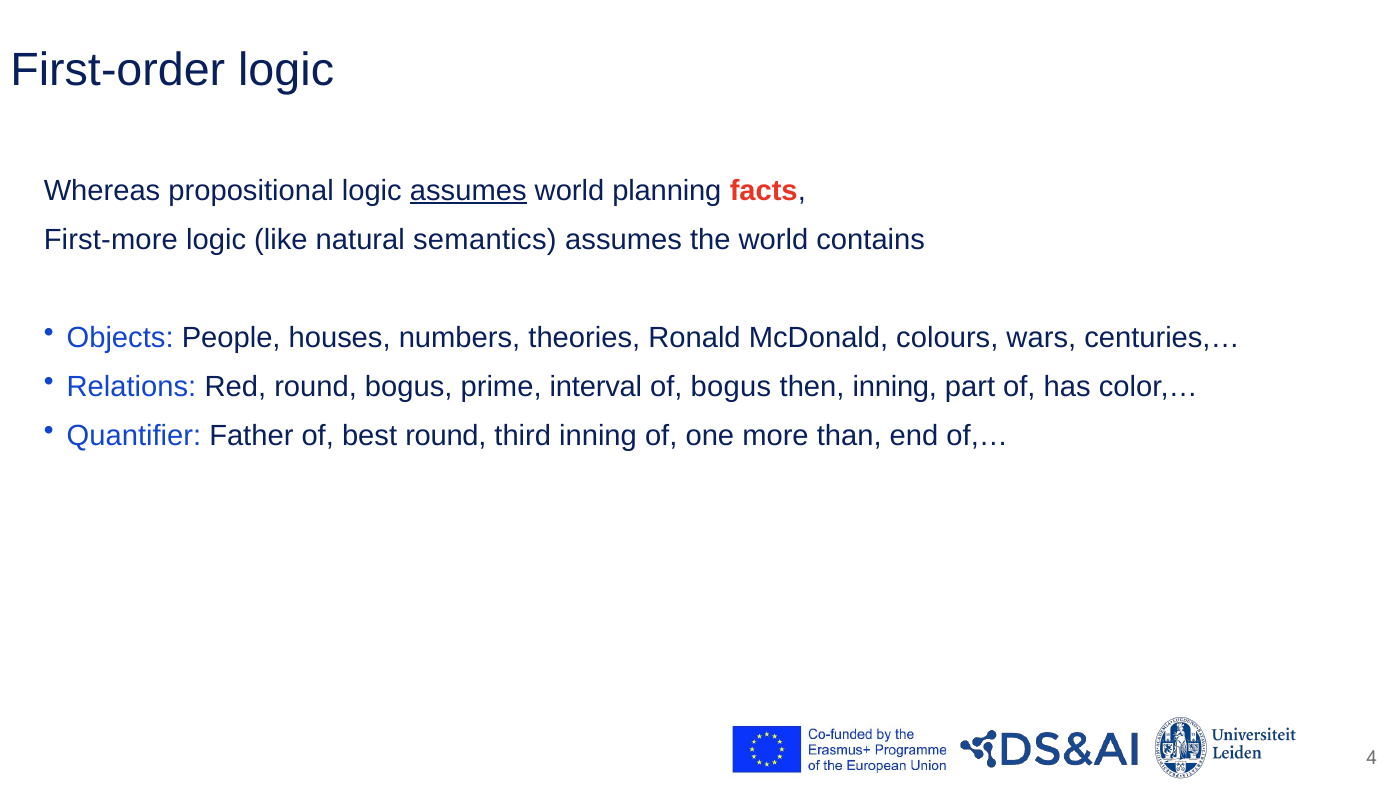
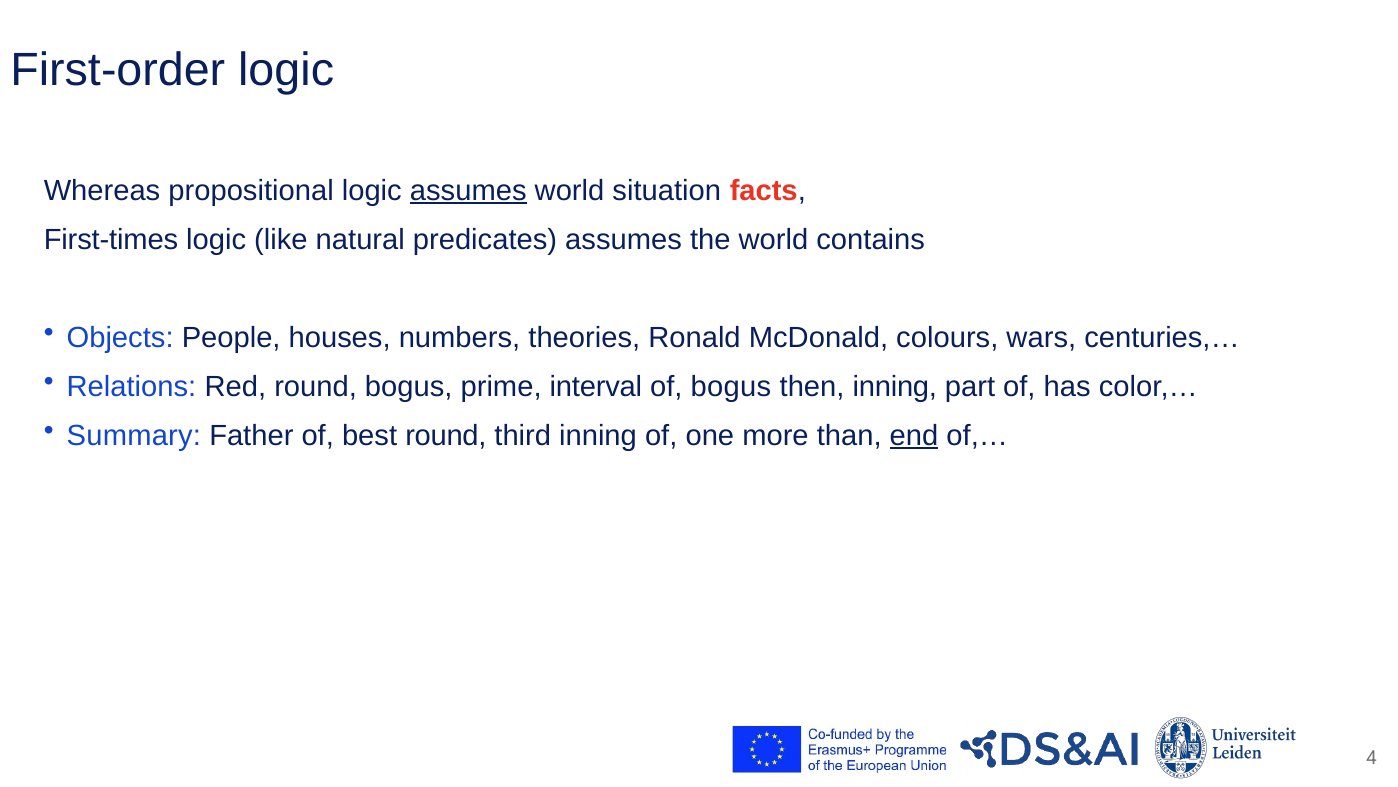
planning: planning -> situation (667, 191)
First-more: First-more -> First-times (111, 240)
semantics: semantics -> predicates (485, 240)
Quantifier: Quantifier -> Summary (134, 435)
end underline: none -> present (914, 435)
